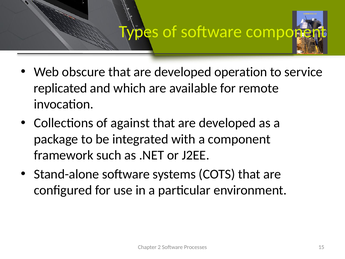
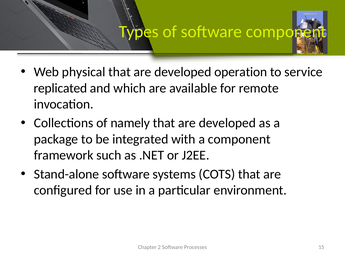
obscure: obscure -> physical (84, 72)
against: against -> namely (130, 123)
